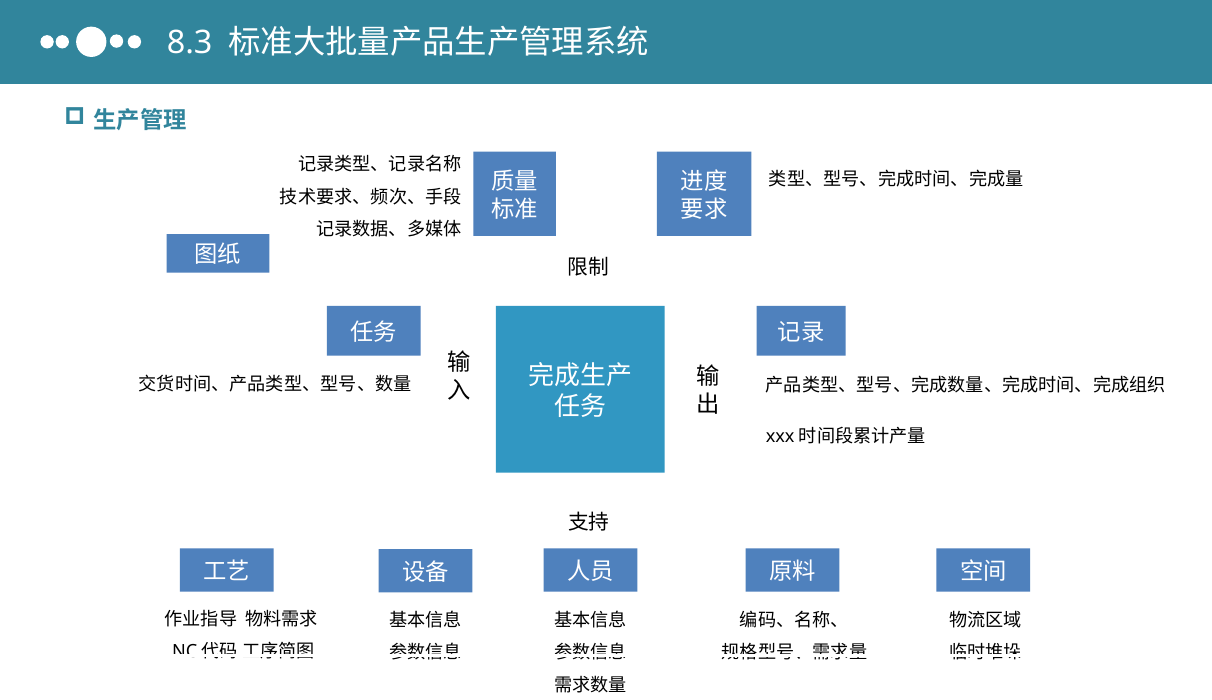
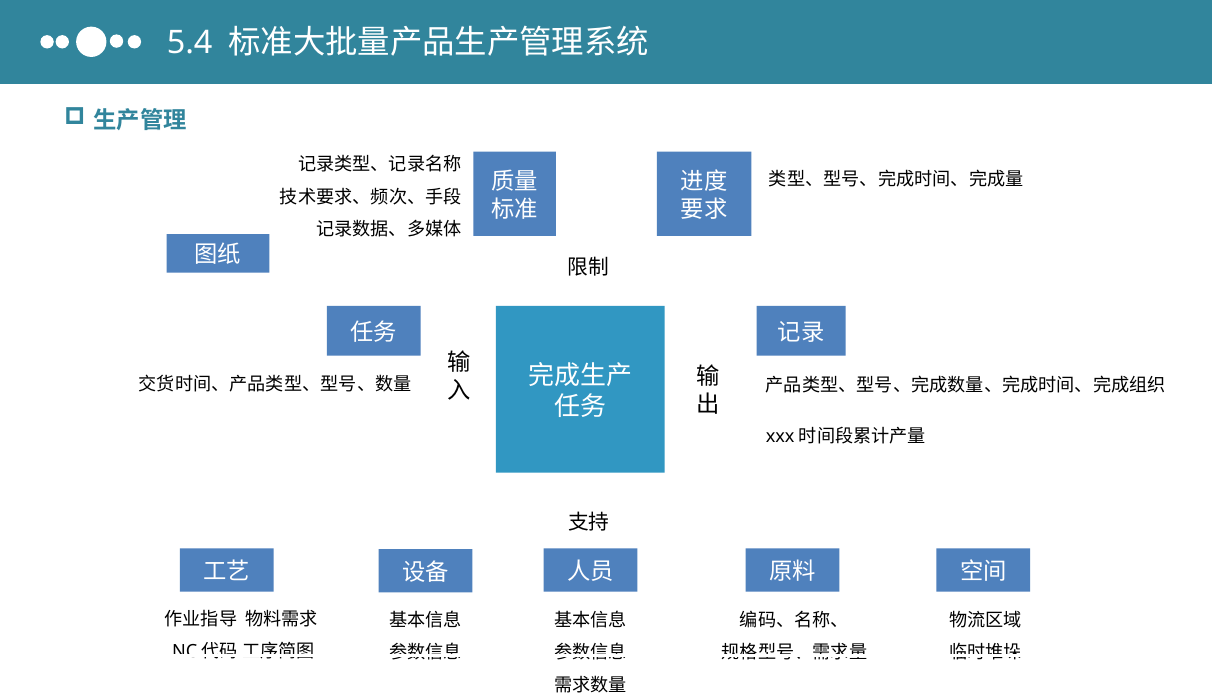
8.3: 8.3 -> 5.4 (190, 42)
